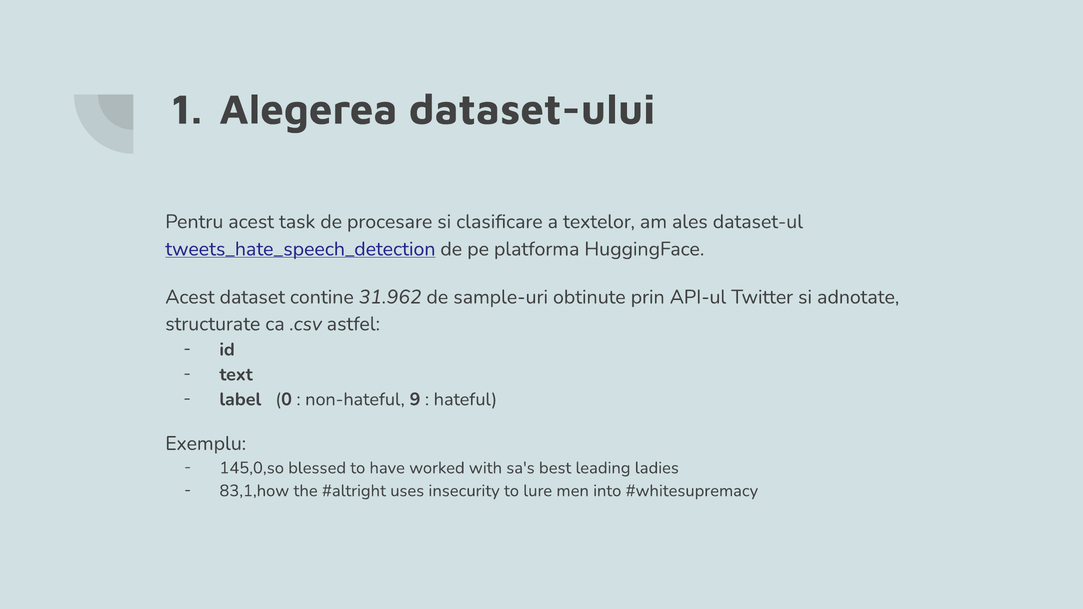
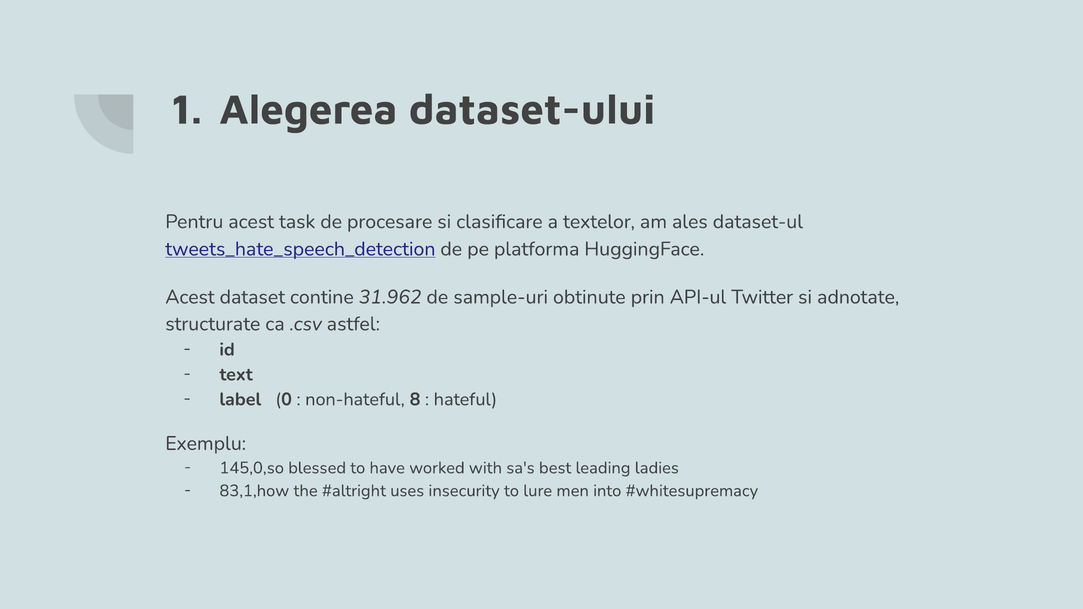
9: 9 -> 8 (415, 399)
